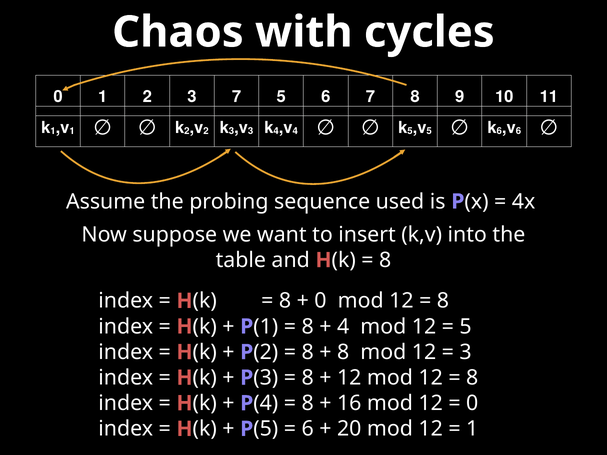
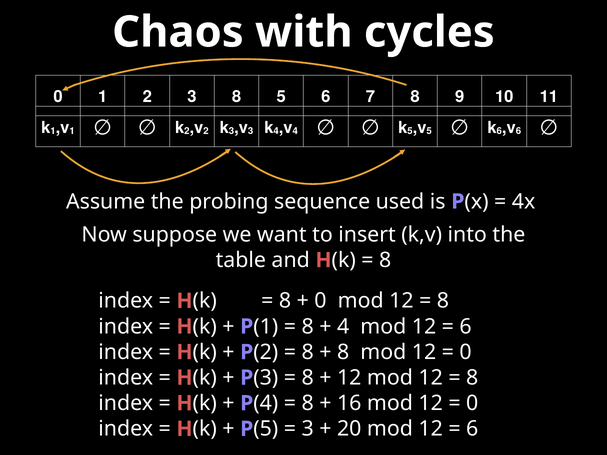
3 7: 7 -> 8 (237, 97)
5: 5 -> 6 (466, 327)
3: 3 -> 0 (466, 352)
6: 6 -> 3 (308, 429)
1: 1 -> 6 (472, 429)
